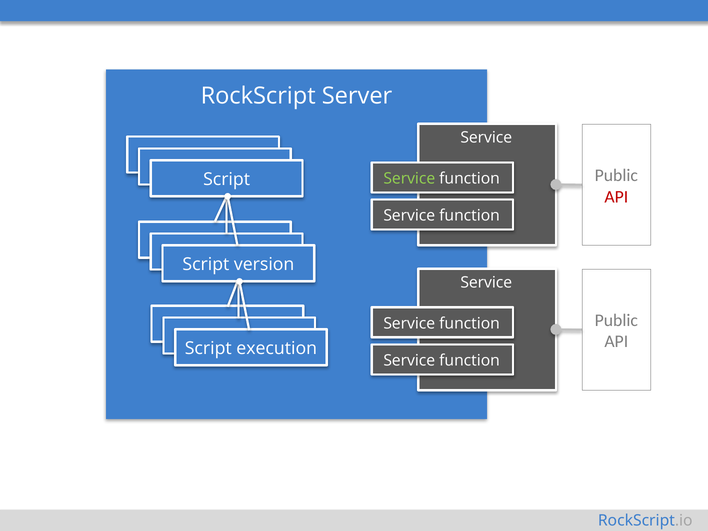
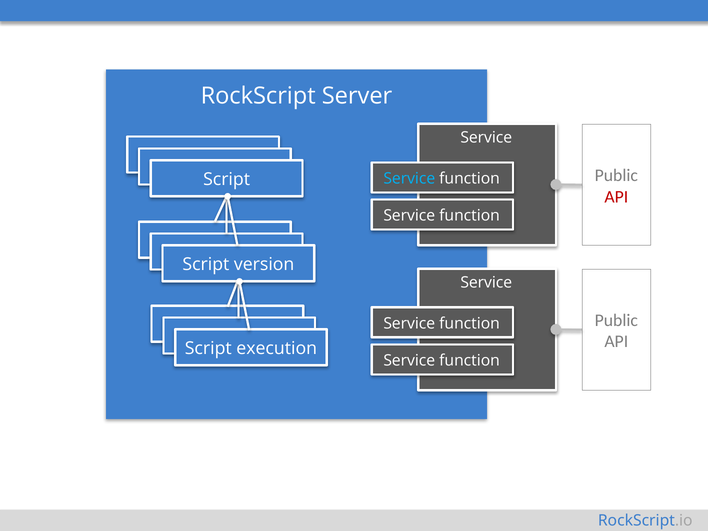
Service colour: light green -> light blue (409, 179)
